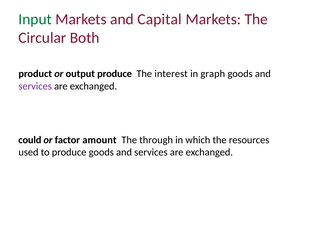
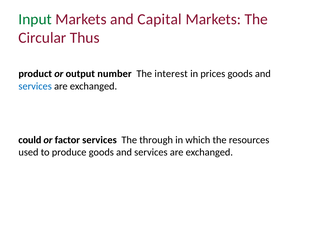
Both: Both -> Thus (85, 38)
output produce: produce -> number (114, 74)
graph: graph -> prices (213, 74)
services colour: purple -> blue (35, 86)
factor amount: amount -> services (99, 140)
